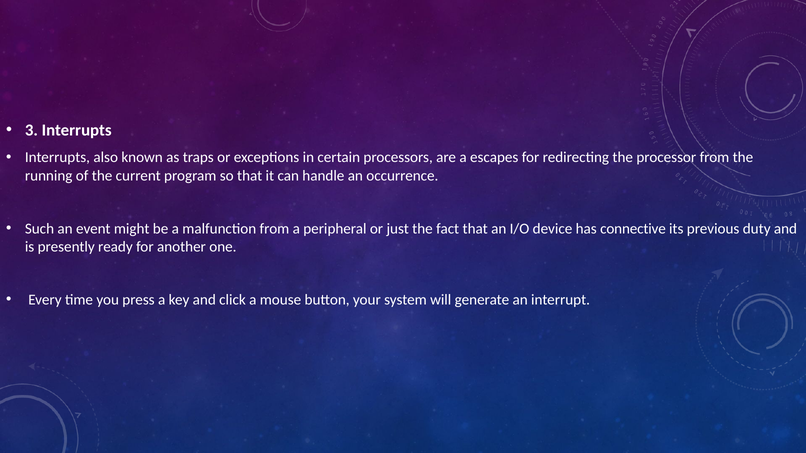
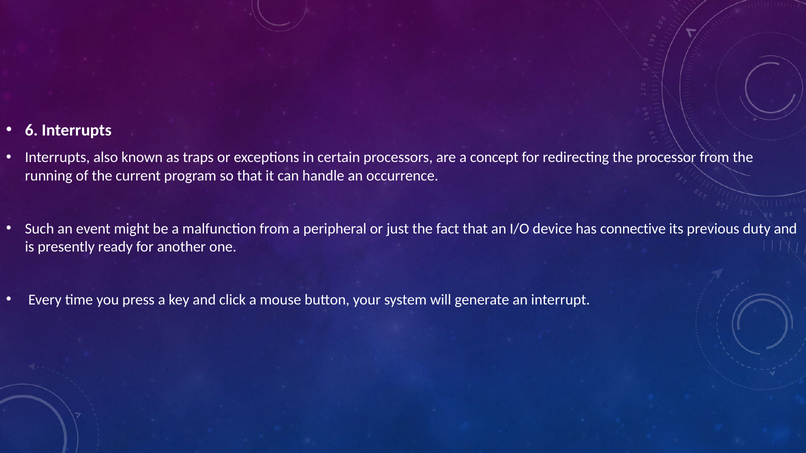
3: 3 -> 6 (31, 130)
escapes: escapes -> concept (494, 158)
